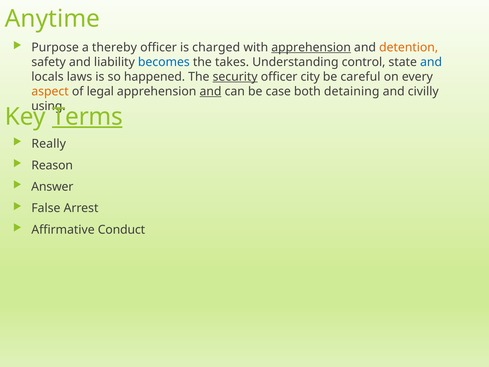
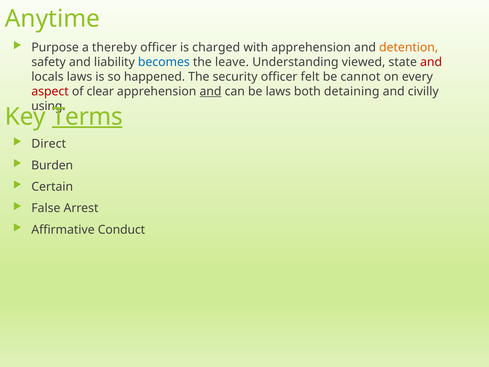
apprehension underline: present -> none (311, 47)
takes: takes -> leave (232, 62)
control: control -> viewed (364, 62)
and colour: blue -> red (431, 62)
security underline: present -> none (235, 77)
city: city -> felt (310, 77)
careful: careful -> cannot (360, 77)
aspect colour: orange -> red (50, 91)
legal: legal -> clear (100, 91)
be case: case -> laws (278, 91)
Really: Really -> Direct (49, 144)
Reason: Reason -> Burden (52, 165)
Answer: Answer -> Certain (52, 187)
